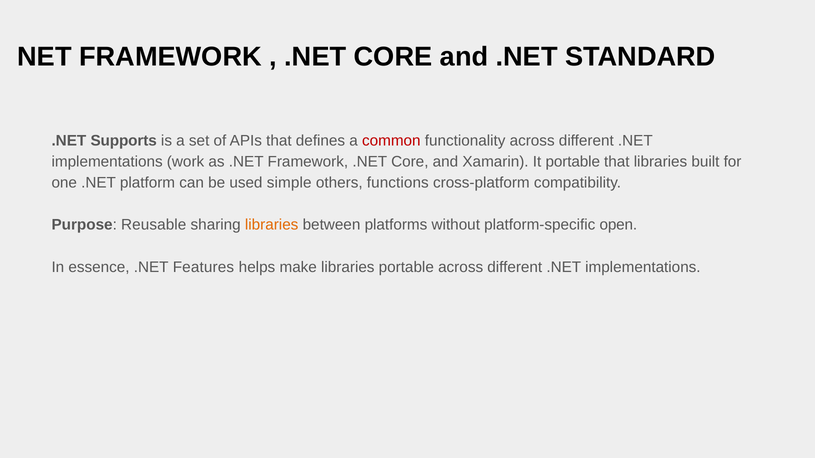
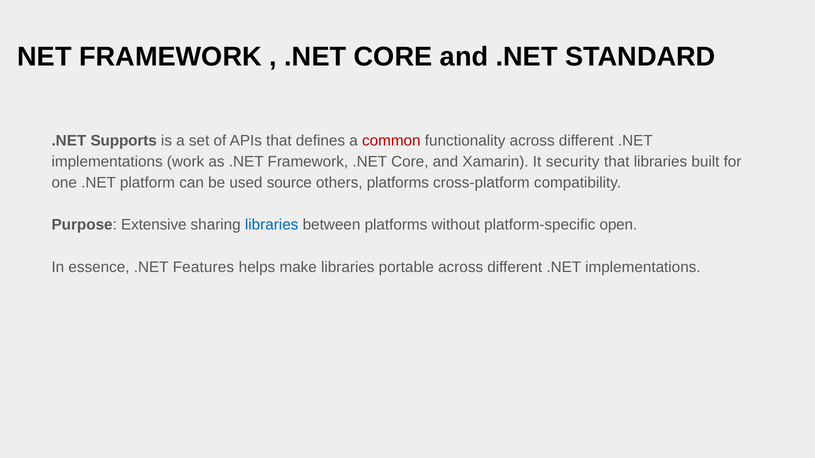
It portable: portable -> security (573, 162)
simple: simple -> source (289, 183)
others functions: functions -> platforms (398, 183)
Reusable: Reusable -> Extensive (154, 225)
libraries colour: orange -> blue (272, 225)
